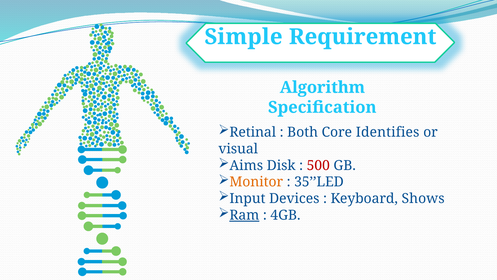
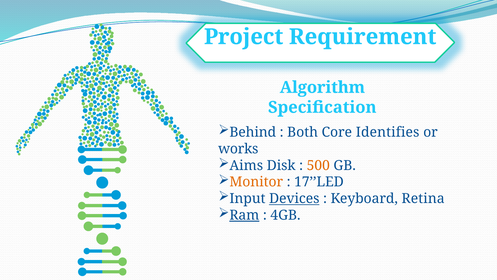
Simple: Simple -> Project (244, 37)
Retinal: Retinal -> Behind (253, 132)
visual: visual -> works (238, 149)
500 colour: red -> orange (318, 165)
35’’LED: 35’’LED -> 17’’LED (319, 182)
Devices underline: none -> present (294, 198)
Shows: Shows -> Retina (423, 198)
